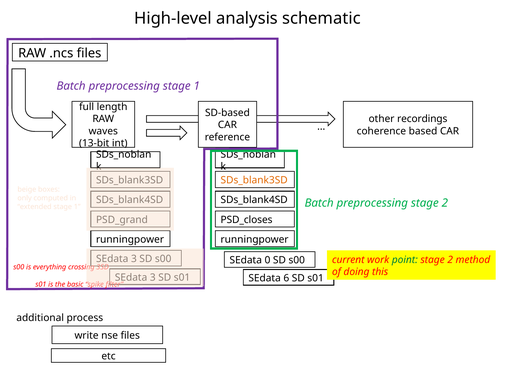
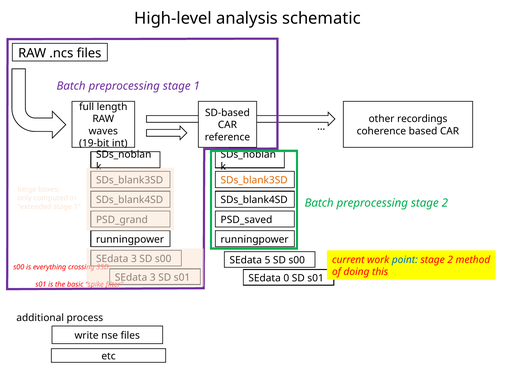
13-bit: 13-bit -> 19-bit (94, 143)
PSD_closes: PSD_closes -> PSD_saved (246, 220)
point colour: green -> blue (405, 260)
0: 0 -> 5 (267, 260)
6: 6 -> 0 (286, 278)
